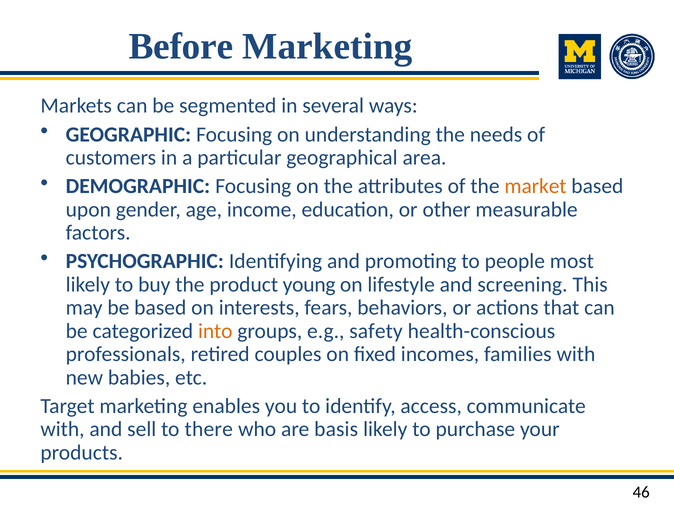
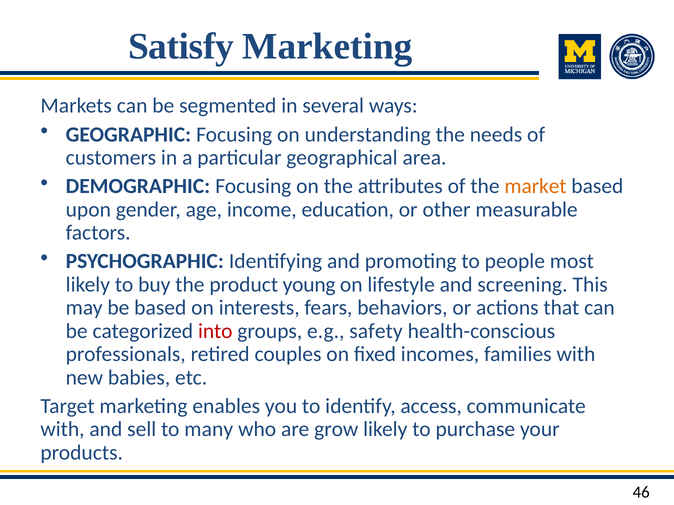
Before: Before -> Satisfy (181, 46)
into colour: orange -> red (215, 331)
there: there -> many (209, 430)
basis: basis -> grow (336, 430)
